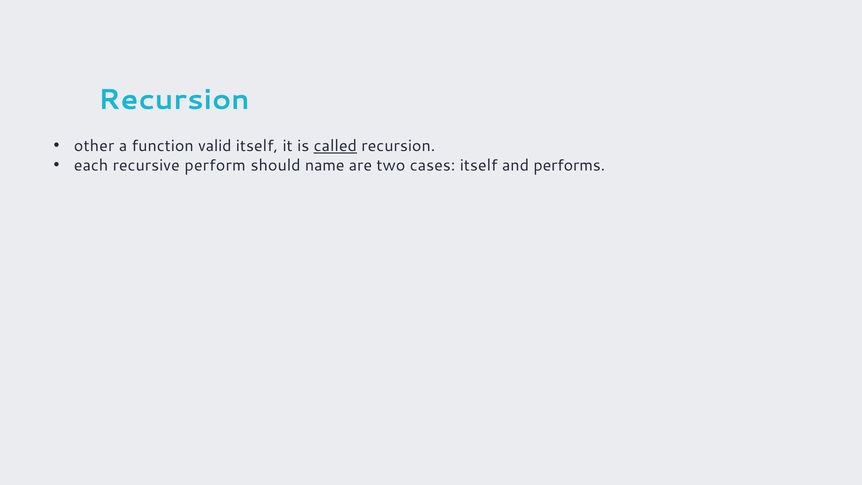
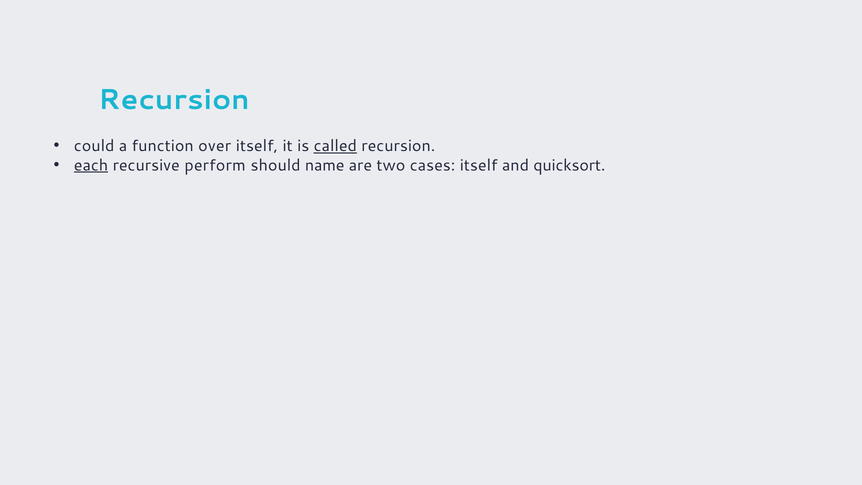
other: other -> could (94, 146)
valid: valid -> over (215, 146)
each underline: none -> present (91, 165)
performs: performs -> quicksort (569, 165)
